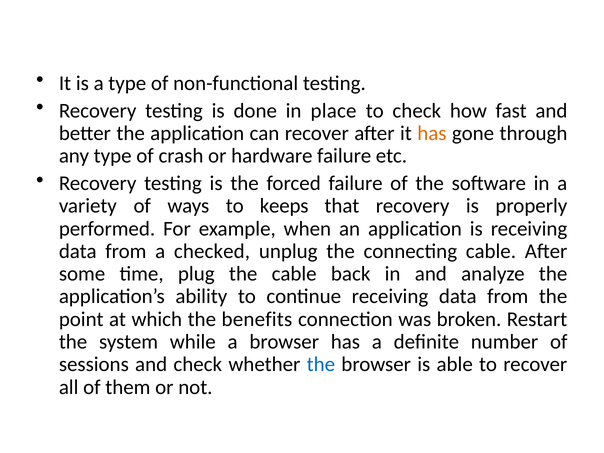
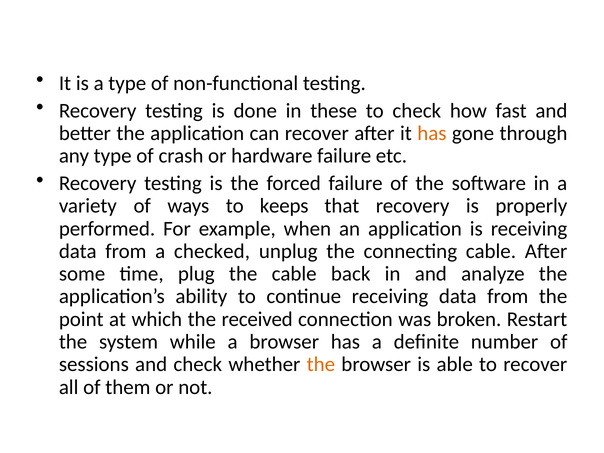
place: place -> these (334, 111)
benefits: benefits -> received (257, 319)
the colour: blue -> orange (321, 364)
